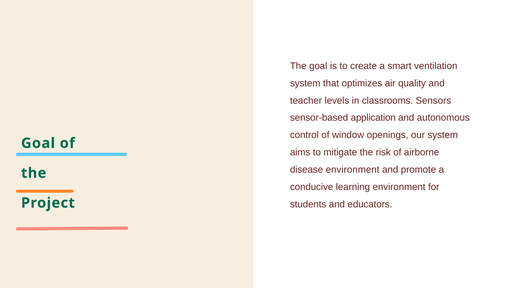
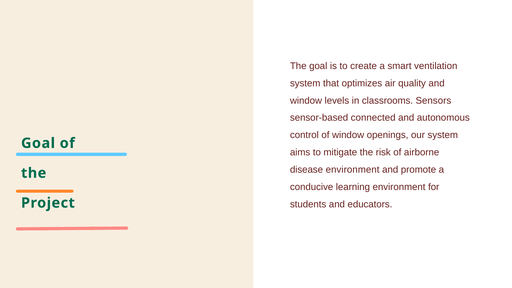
teacher: teacher -> window (306, 101)
application: application -> connected (373, 118)
